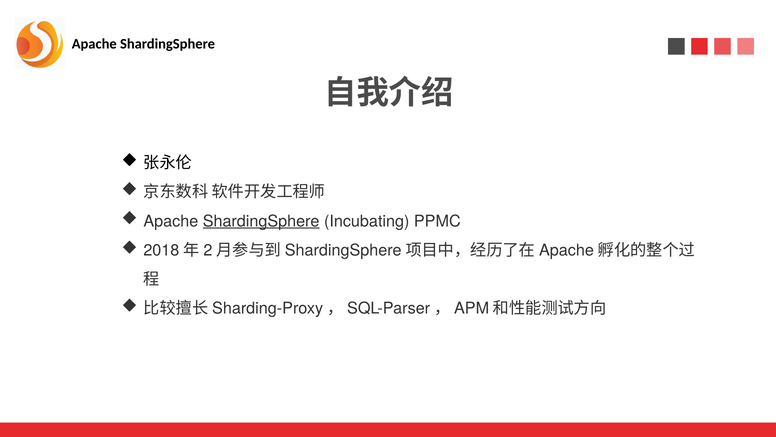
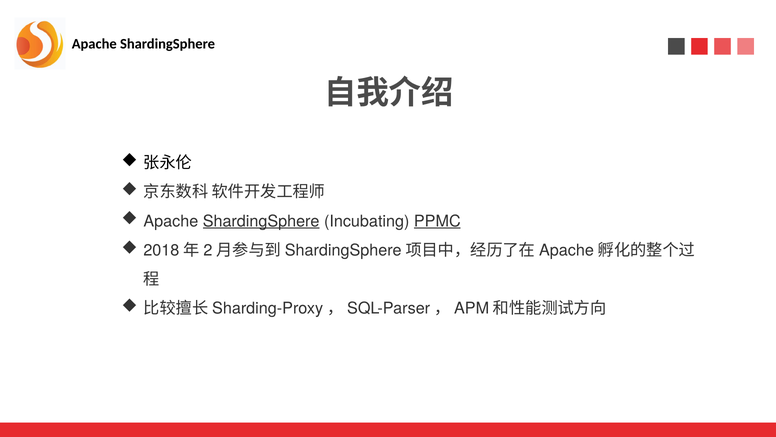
PPMC underline: none -> present (437, 221)
